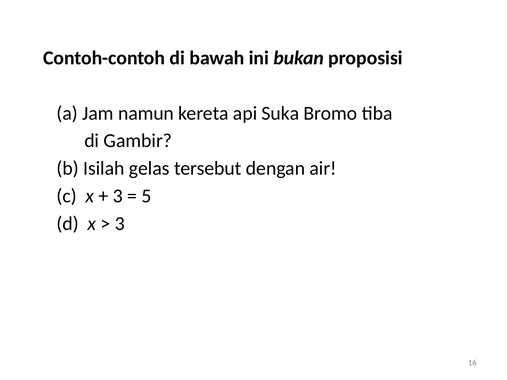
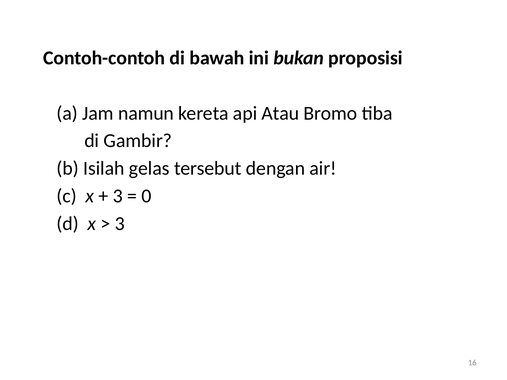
Suka: Suka -> Atau (280, 113)
5: 5 -> 0 (146, 196)
